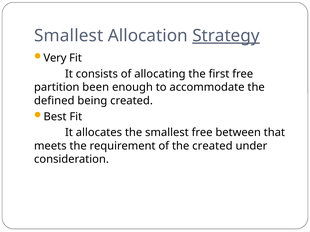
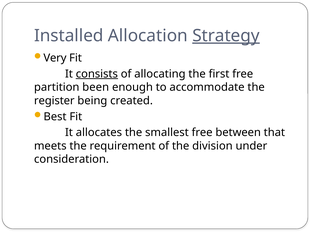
Smallest: Smallest -> Installed (69, 36)
consists underline: none -> present (97, 74)
defined: defined -> register (54, 101)
the created: created -> division (212, 146)
